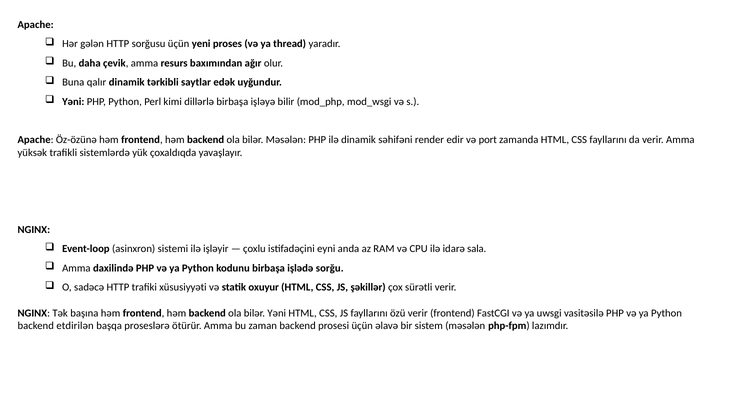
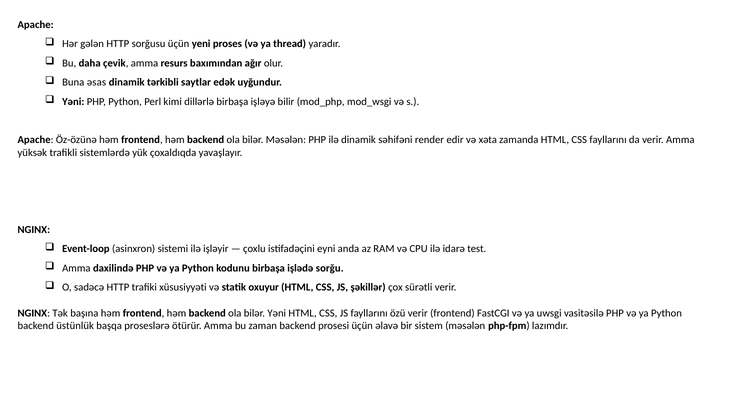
qalır: qalır -> əsas (97, 82)
port: port -> xəta (488, 140)
sala: sala -> test (477, 249)
etdirilən: etdirilən -> üstünlük (75, 326)
